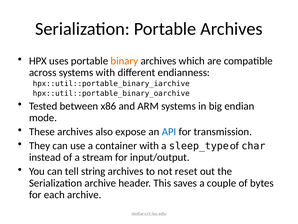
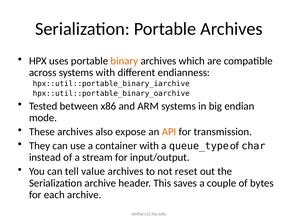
API colour: blue -> orange (169, 131)
sleep_type: sleep_type -> queue_type (199, 146)
string: string -> value (93, 171)
